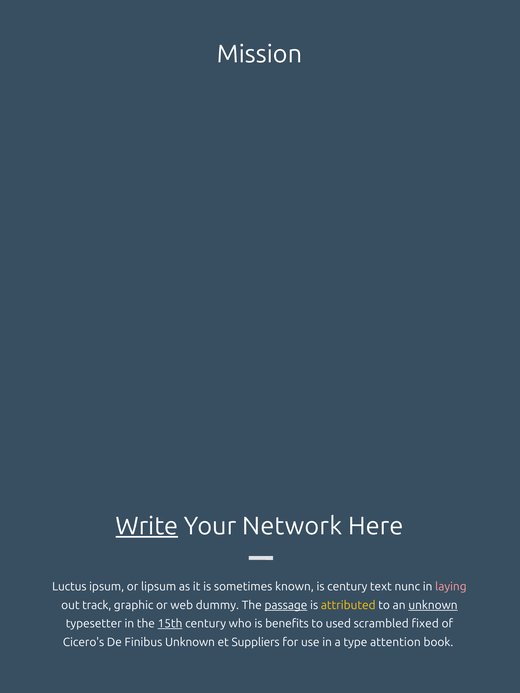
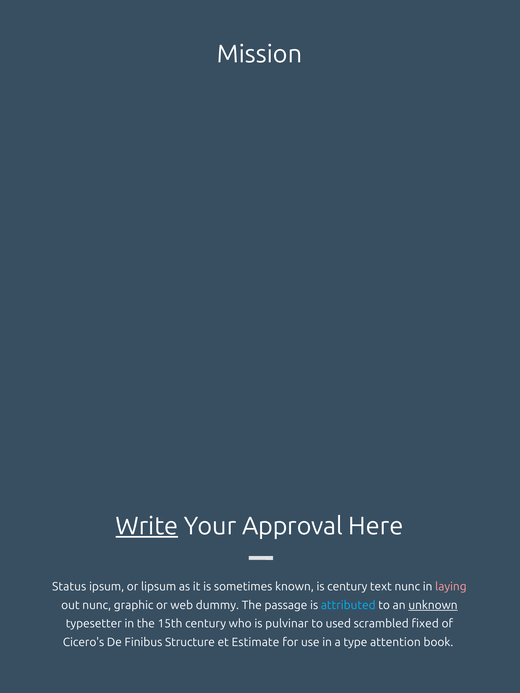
Network: Network -> Approval (292, 526)
Luctus: Luctus -> Status (69, 587)
out track: track -> nunc (97, 605)
passage underline: present -> none (286, 605)
attributed colour: yellow -> light blue (348, 605)
15th underline: present -> none (170, 624)
benefits: benefits -> pulvinar (287, 624)
Finibus Unknown: Unknown -> Structure (190, 642)
Suppliers: Suppliers -> Estimate (255, 642)
